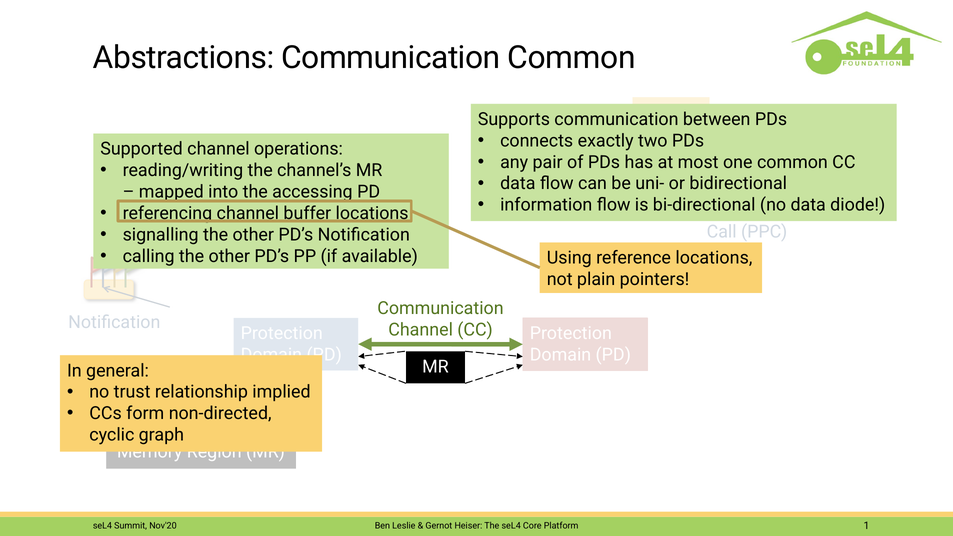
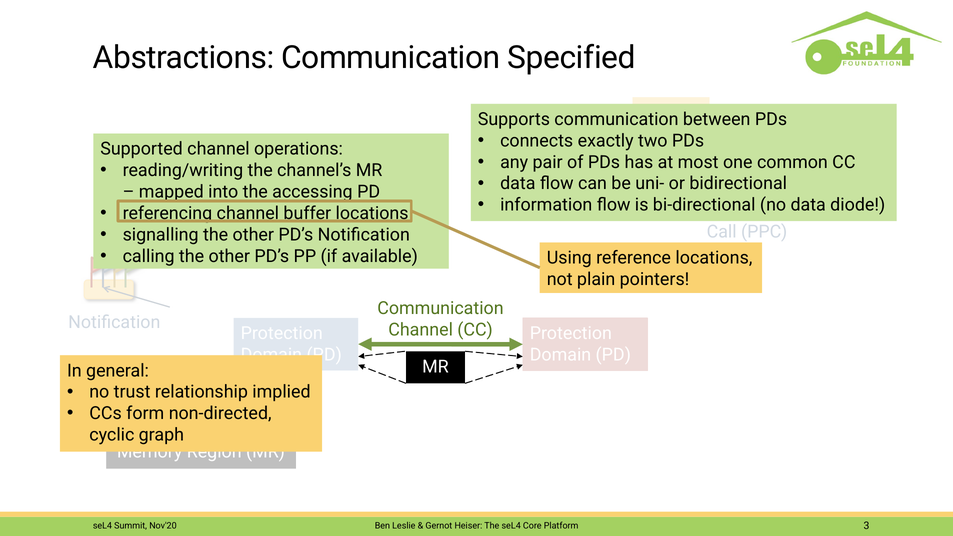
Communication Common: Common -> Specified (571, 58)
1: 1 -> 3 (866, 526)
